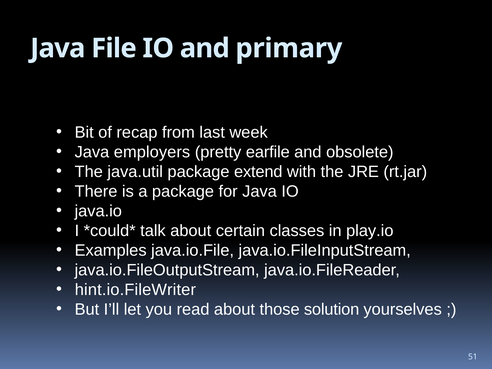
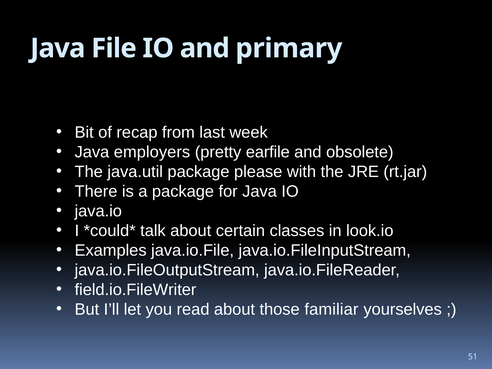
extend: extend -> please (258, 172)
play.io: play.io -> look.io (370, 231)
hint.io.FileWriter: hint.io.FileWriter -> field.io.FileWriter (135, 290)
solution: solution -> familiar (331, 309)
